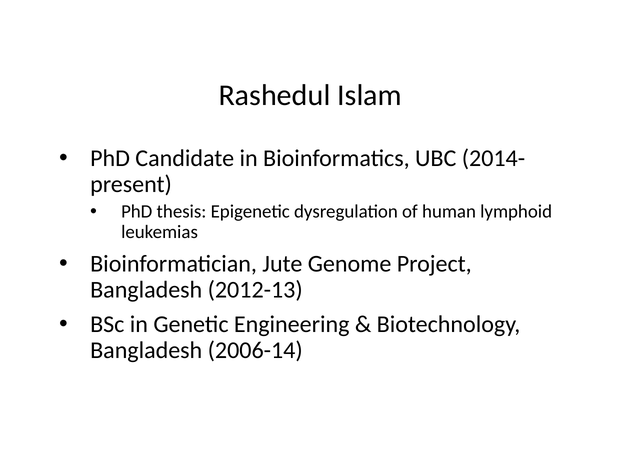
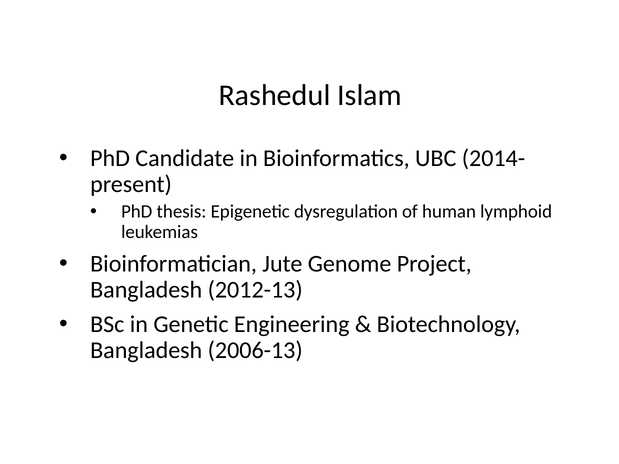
2006-14: 2006-14 -> 2006-13 (255, 350)
